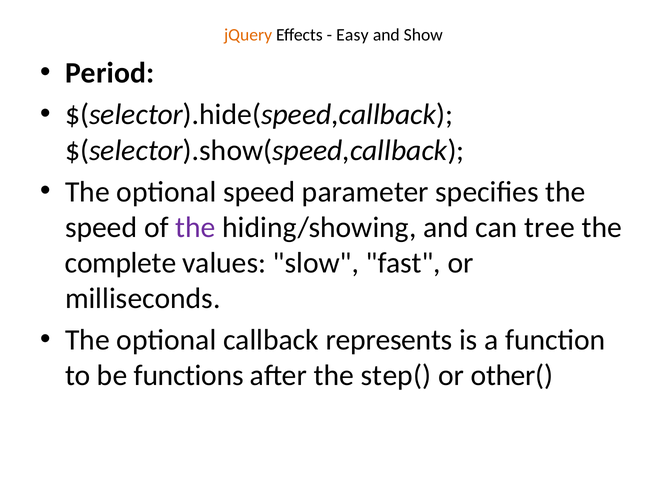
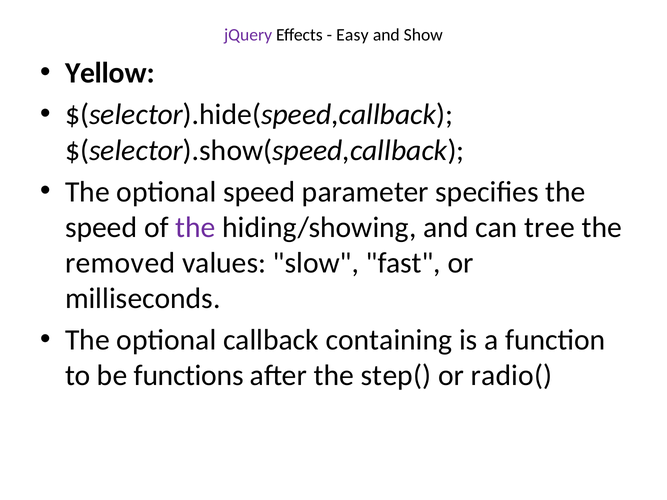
jQuery colour: orange -> purple (248, 35)
Period: Period -> Yellow (110, 73)
complete: complete -> removed (120, 263)
represents: represents -> containing (389, 340)
other(: other( -> radio( (512, 376)
